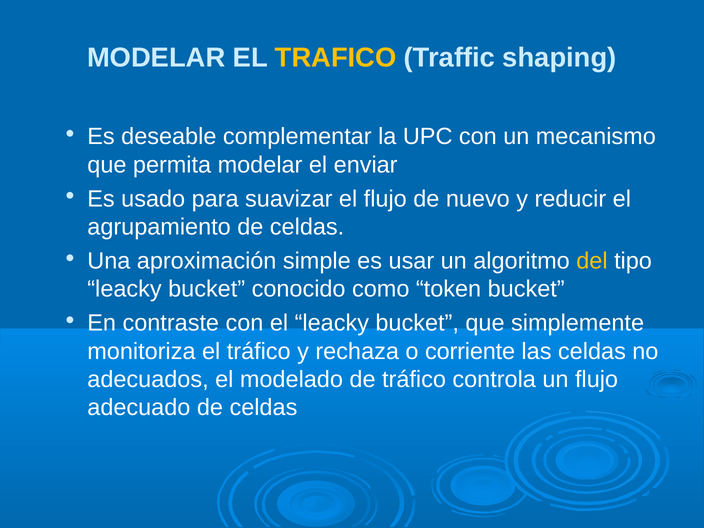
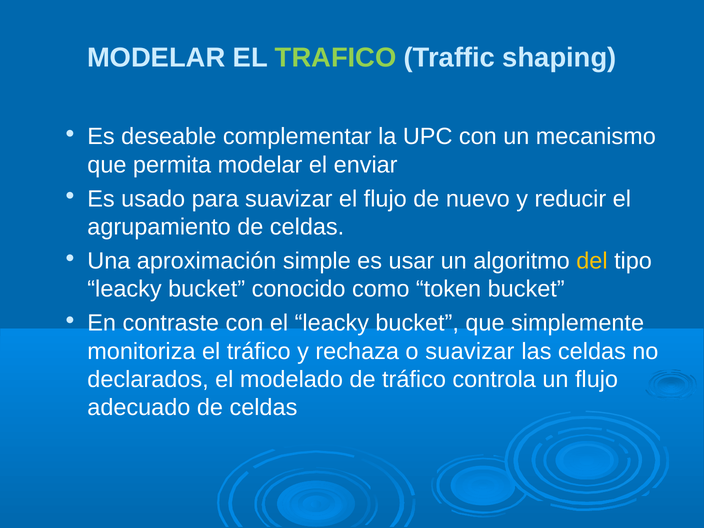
TRAFICO colour: yellow -> light green (336, 58)
o corriente: corriente -> suavizar (470, 351)
adecuados: adecuados -> declarados (148, 380)
